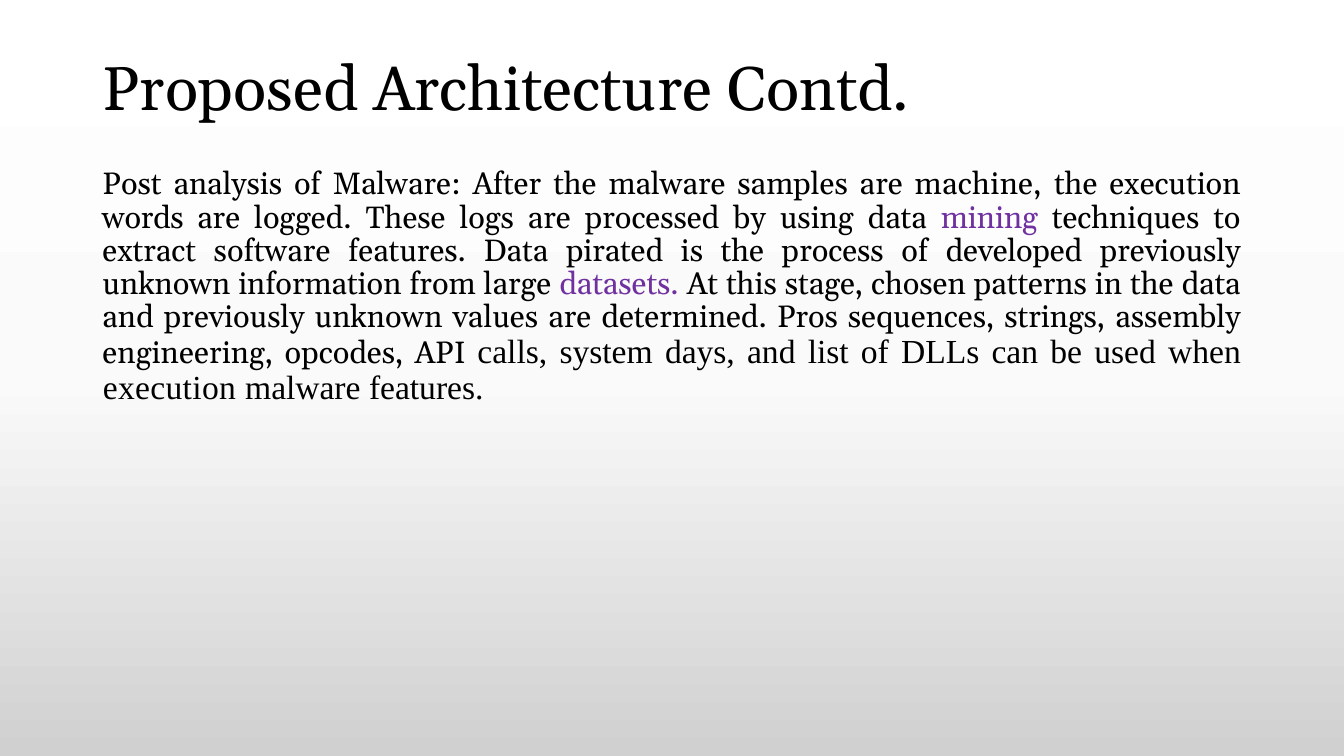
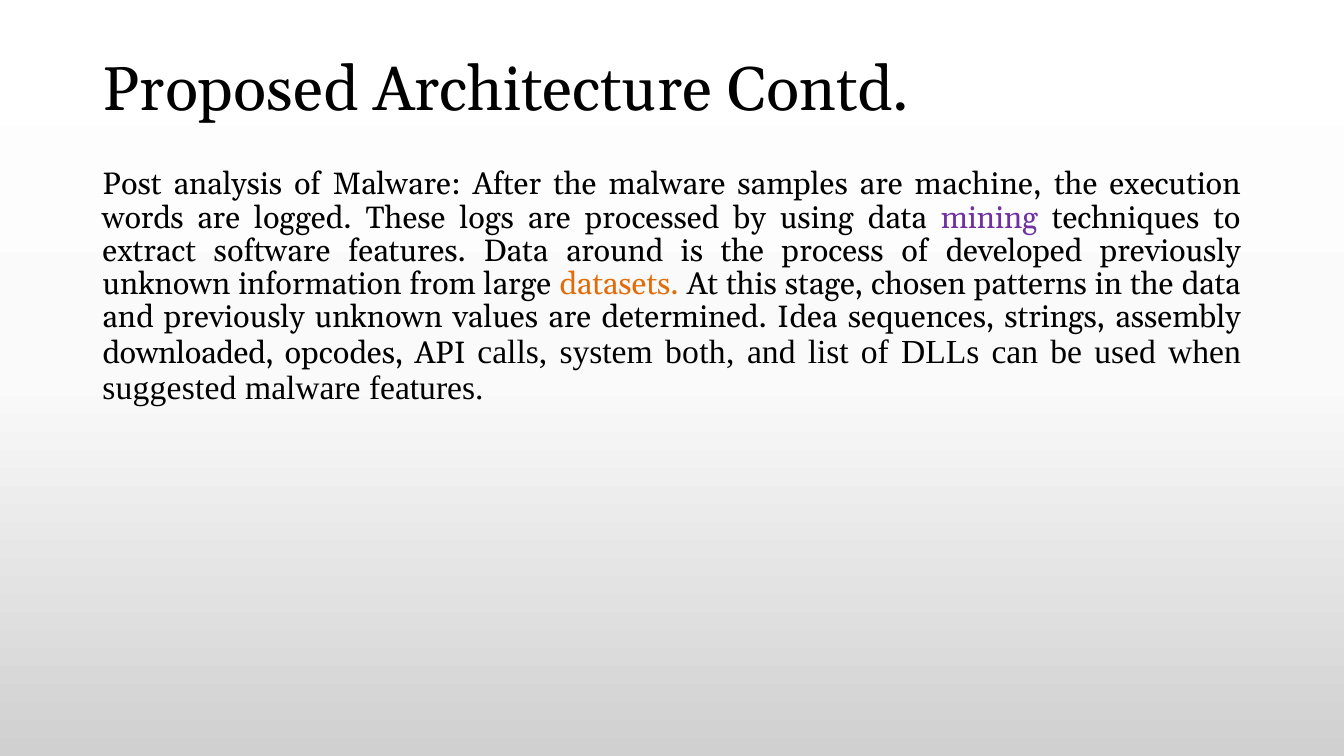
pirated: pirated -> around (615, 251)
datasets colour: purple -> orange (619, 285)
Pros: Pros -> Idea (807, 318)
engineering: engineering -> downloaded (188, 354)
days: days -> both (700, 353)
execution: execution -> suggested (169, 389)
